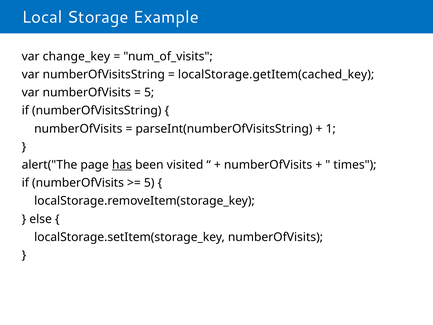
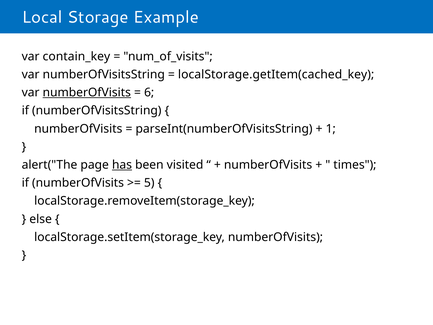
change_key: change_key -> contain_key (76, 56)
numberOfVisits underline: none -> present (87, 93)
5: 5 -> 6 (149, 93)
